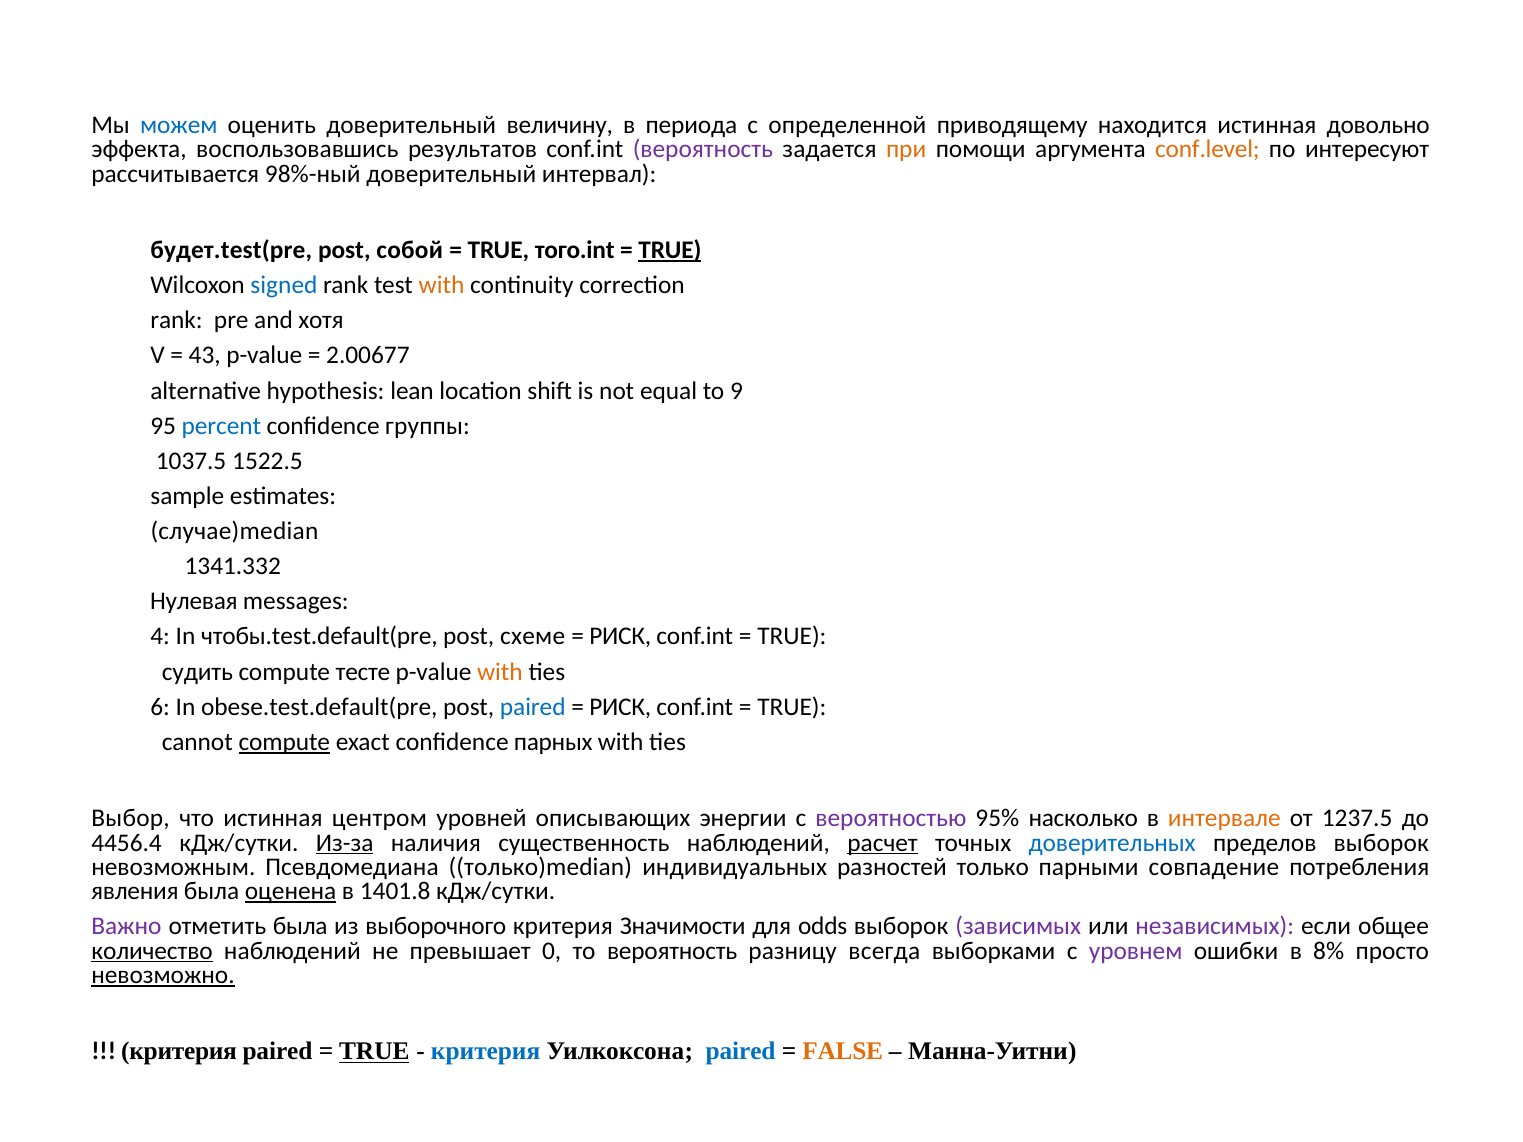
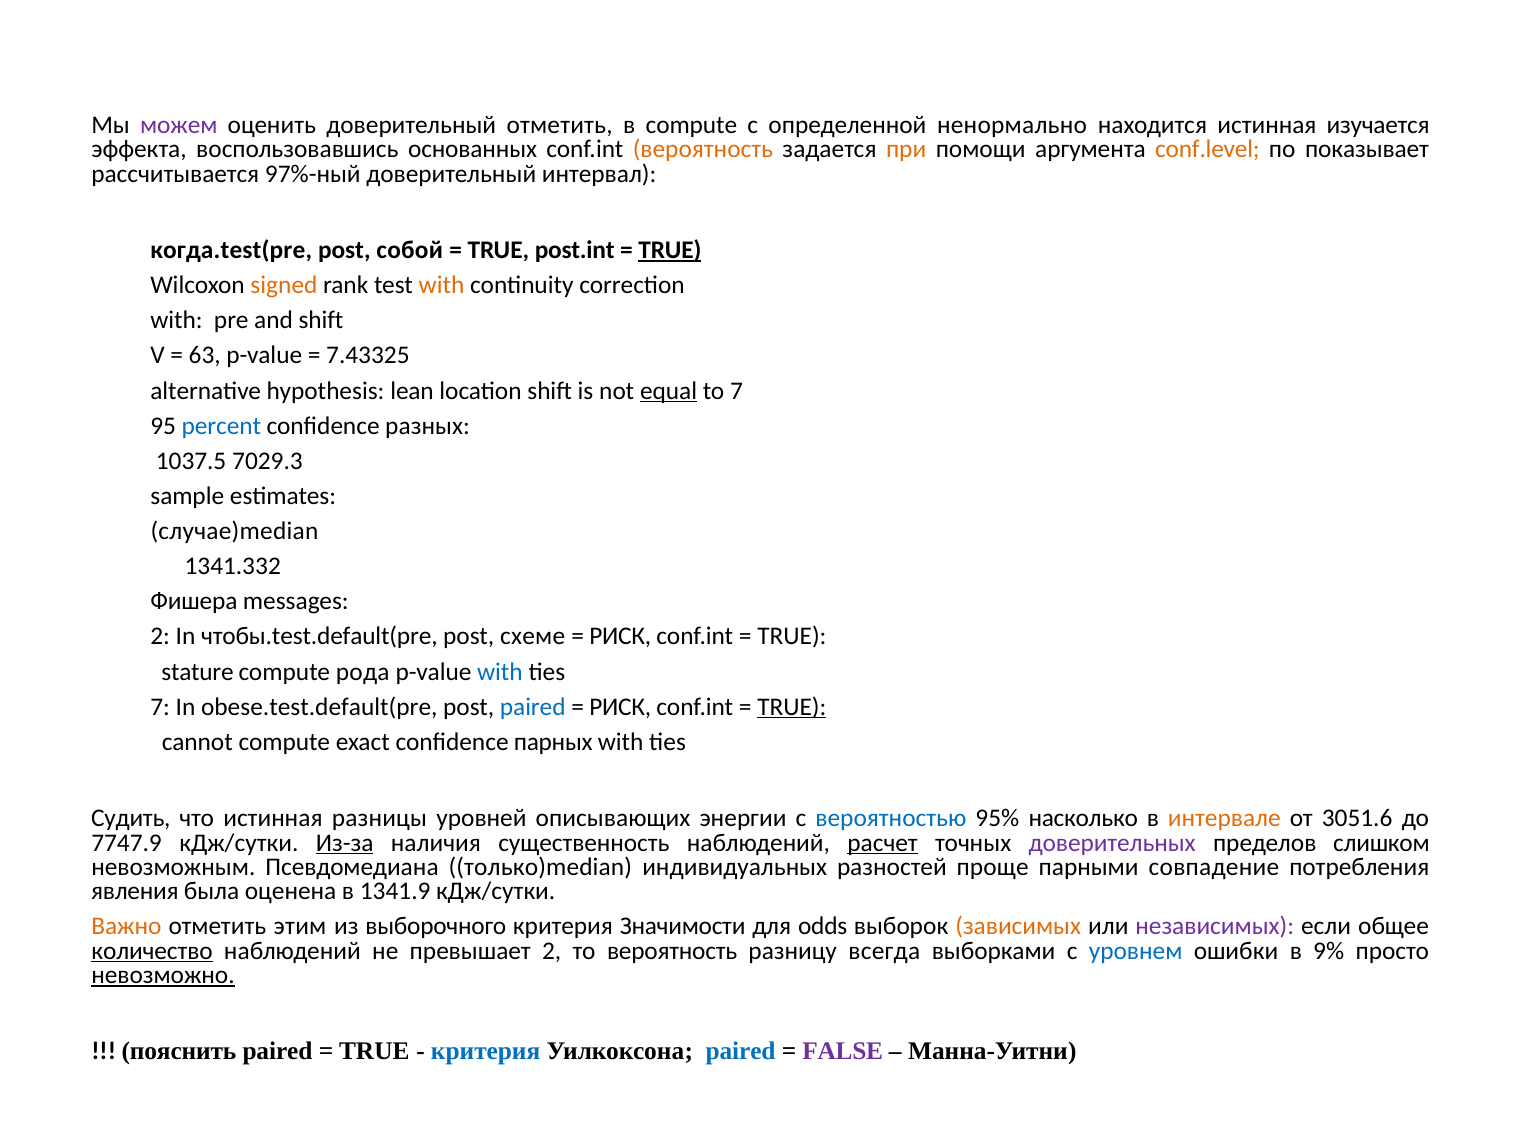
можем colour: blue -> purple (179, 125)
доверительный величину: величину -> отметить (560, 125)
в периода: периода -> compute (691, 125)
приводящему: приводящему -> ненормально (1012, 125)
довольно: довольно -> изучается (1378, 125)
результатов: результатов -> основанных (473, 149)
вероятность colour: purple -> orange (703, 149)
интересуют: интересуют -> показывает (1367, 149)
98%-ный: 98%-ный -> 97%-ный (313, 174)
будет.test(pre: будет.test(pre -> когда.test(pre (231, 250)
того.int: того.int -> post.int (575, 250)
signed colour: blue -> orange (284, 285)
rank: rank -> with (176, 320)
and хотя: хотя -> shift (321, 320)
43: 43 -> 63 (205, 356)
2.00677: 2.00677 -> 7.43325 (368, 356)
equal underline: none -> present (669, 391)
to 9: 9 -> 7 (737, 391)
группы: группы -> разных (428, 426)
1522.5: 1522.5 -> 7029.3 (267, 461)
Нулевая: Нулевая -> Фишера (194, 602)
4: 4 -> 2 (160, 637)
судить: судить -> stature (197, 672)
тесте: тесте -> рода (363, 672)
with colour: orange -> blue (500, 672)
6: 6 -> 7 (160, 707)
TRUE underline: none -> present (792, 707)
compute underline: present -> none (284, 742)
Выбор: Выбор -> Судить (131, 818)
центром: центром -> разницы (379, 818)
вероятностью colour: purple -> blue (891, 818)
1237.5: 1237.5 -> 3051.6 (1357, 818)
4456.4: 4456.4 -> 7747.9 (127, 843)
доверительных colour: blue -> purple (1112, 843)
пределов выборок: выборок -> слишком (1381, 843)
только: только -> проще (993, 867)
оценена underline: present -> none (291, 892)
1401.8: 1401.8 -> 1341.9 (395, 892)
Важно colour: purple -> orange (126, 927)
отметить была: была -> этим (300, 927)
зависимых colour: purple -> orange (1018, 927)
превышает 0: 0 -> 2 (552, 951)
уровнем colour: purple -> blue (1136, 951)
8%: 8% -> 9% (1329, 951)
критерия: критерия -> пояснить (179, 1052)
TRUE underline: present -> none (374, 1052)
FALSE colour: orange -> purple (843, 1052)
